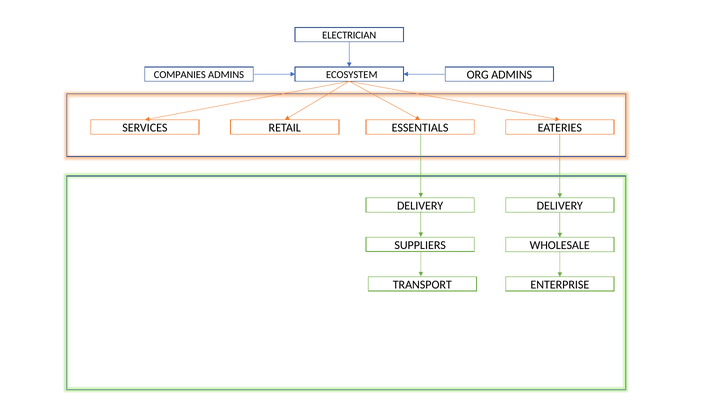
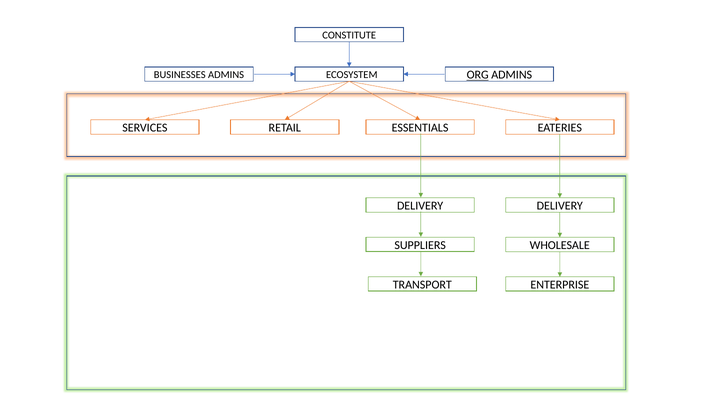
ELECTRICIAN: ELECTRICIAN -> CONSTITUTE (349, 35)
COMPANIES: COMPANIES -> BUSINESSES (180, 75)
ORG underline: none -> present (478, 75)
